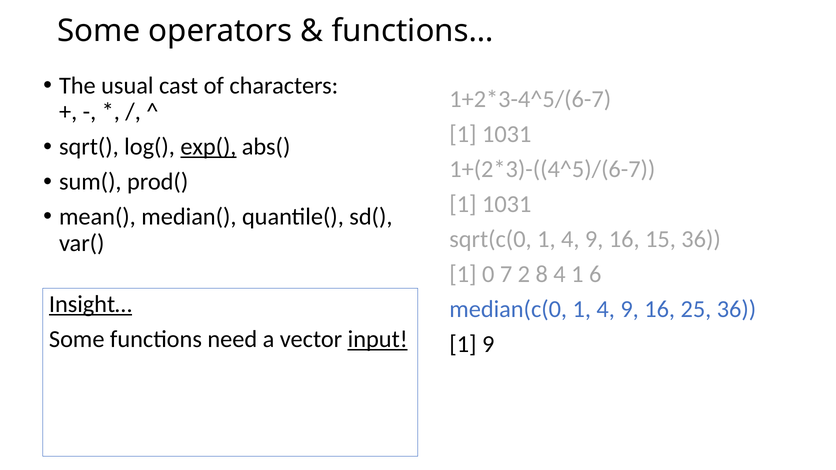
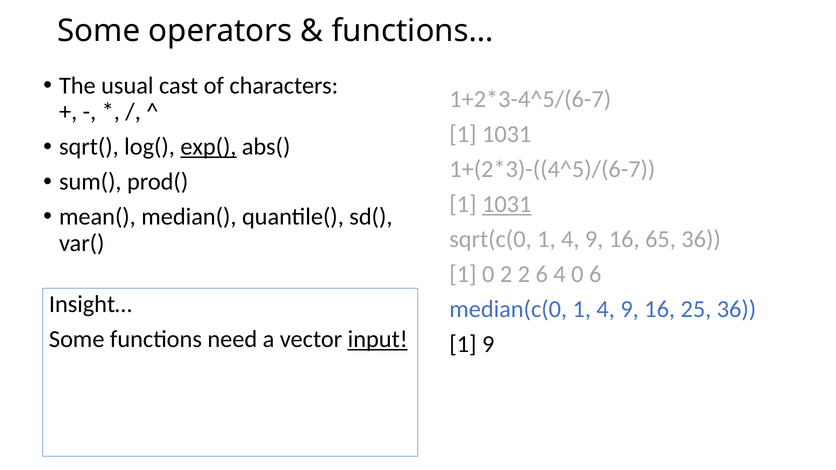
1031 underline: none -> present (507, 204)
15: 15 -> 65 (661, 239)
0 7: 7 -> 2 (506, 274)
2 8: 8 -> 6 (542, 274)
4 1: 1 -> 0 (577, 274)
Insight… underline: present -> none (90, 305)
